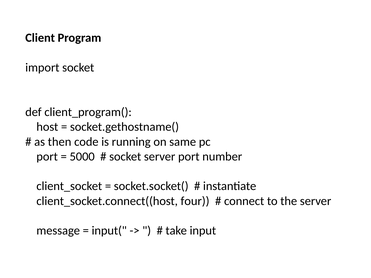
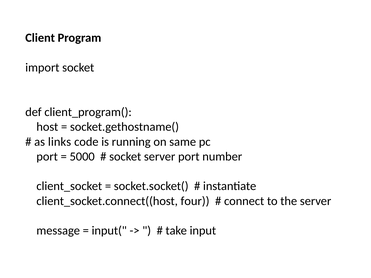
then: then -> links (60, 142)
